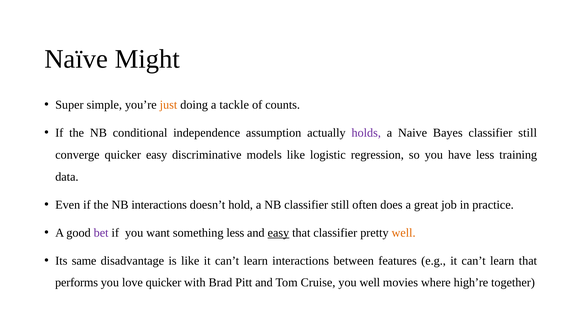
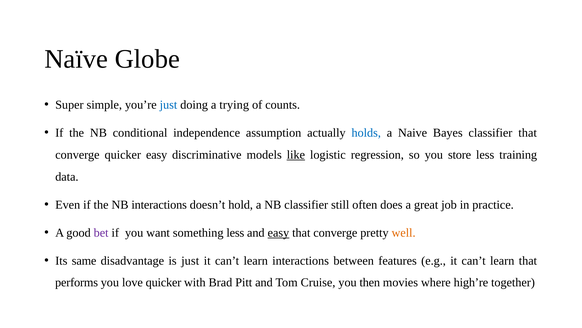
Might: Might -> Globe (147, 59)
just colour: orange -> blue (168, 105)
tackle: tackle -> trying (234, 105)
holds colour: purple -> blue (366, 133)
Bayes classifier still: still -> that (528, 133)
like underline: none -> present (296, 155)
have: have -> store (460, 155)
classifier: classifier -> converge (335, 232)
is like: like -> just (190, 260)
you well: well -> then (370, 282)
